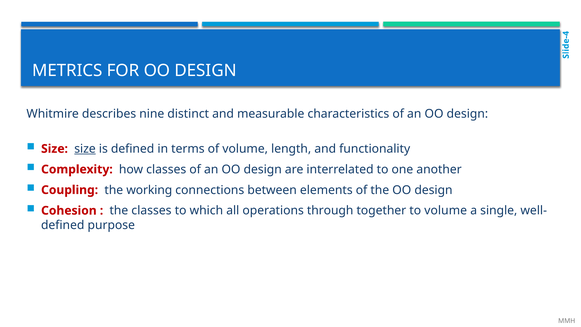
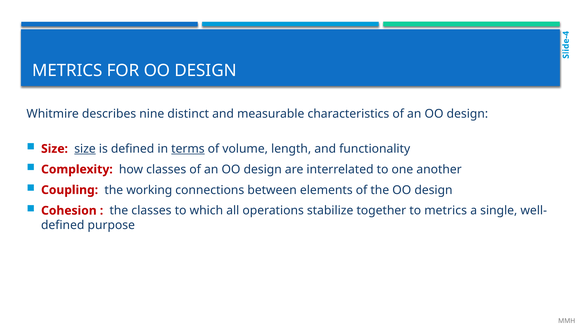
terms underline: none -> present (188, 149)
through: through -> stabilize (330, 210)
to volume: volume -> metrics (446, 210)
